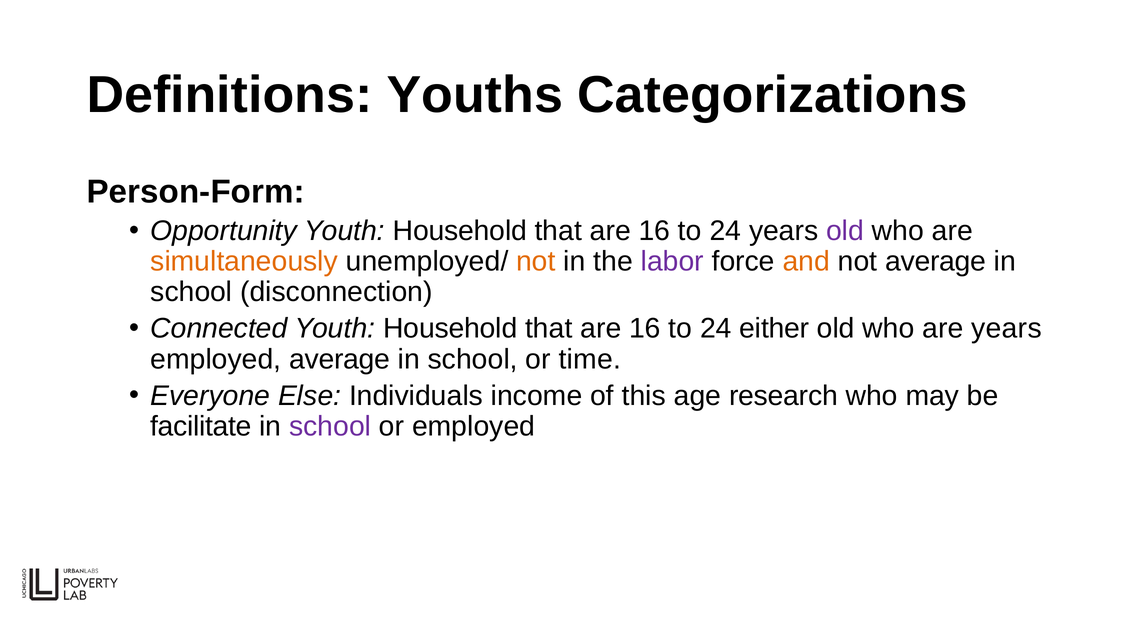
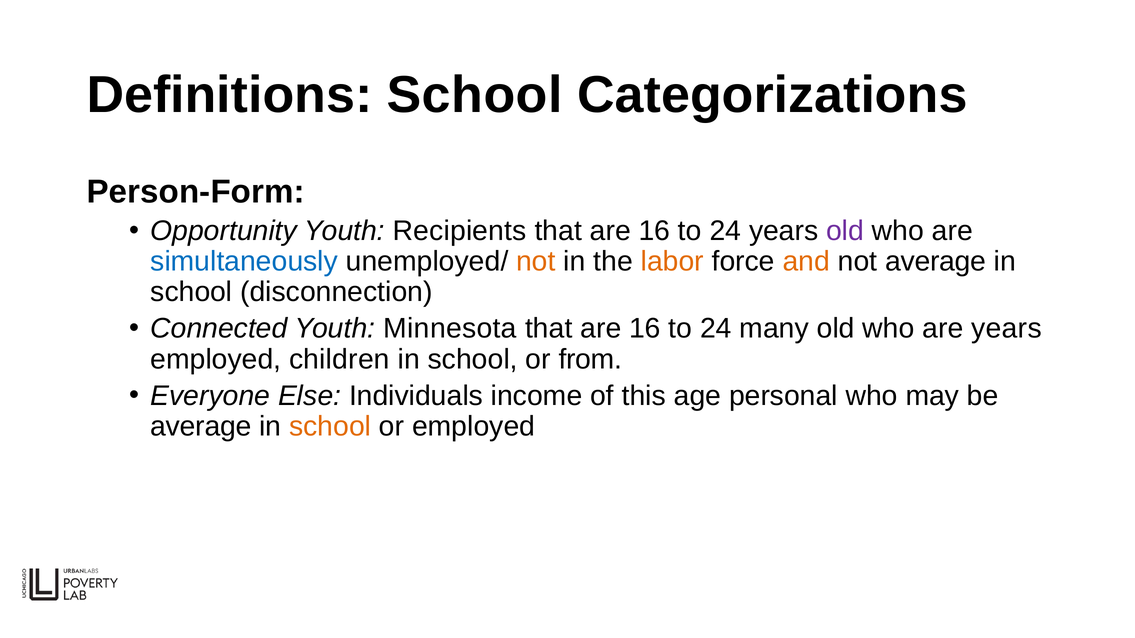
Definitions Youths: Youths -> School (475, 95)
Opportunity Youth Household: Household -> Recipients (460, 231)
simultaneously colour: orange -> blue (244, 262)
labor colour: purple -> orange (672, 262)
Connected Youth Household: Household -> Minnesota (450, 329)
either: either -> many (774, 329)
employed average: average -> children (339, 359)
time: time -> from (590, 359)
research: research -> personal (783, 396)
facilitate: facilitate -> average (201, 427)
school colour: purple -> orange (330, 427)
